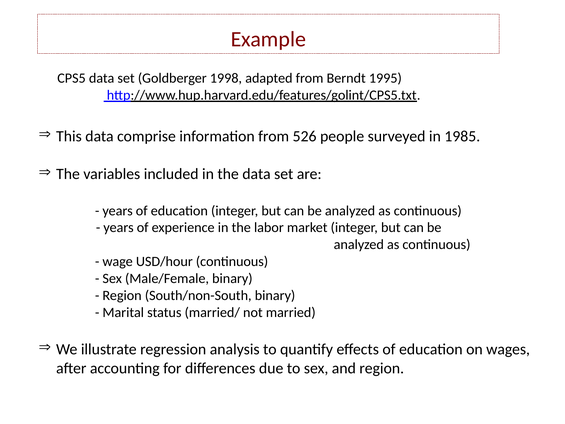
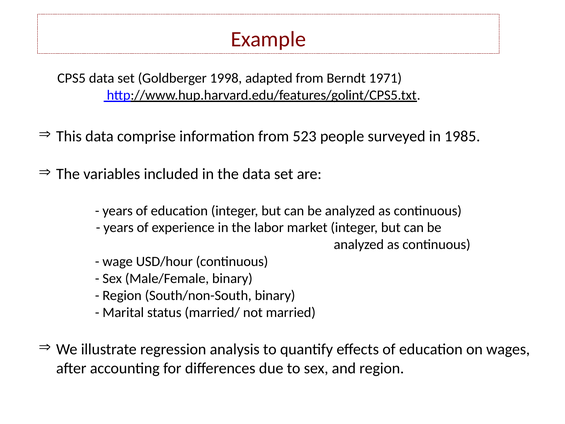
1995: 1995 -> 1971 (385, 78)
526: 526 -> 523 (305, 136)
